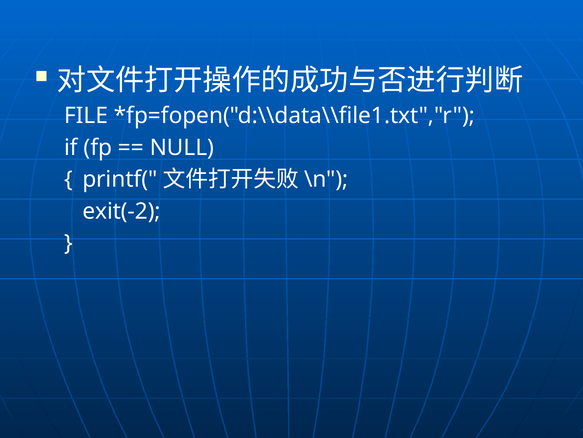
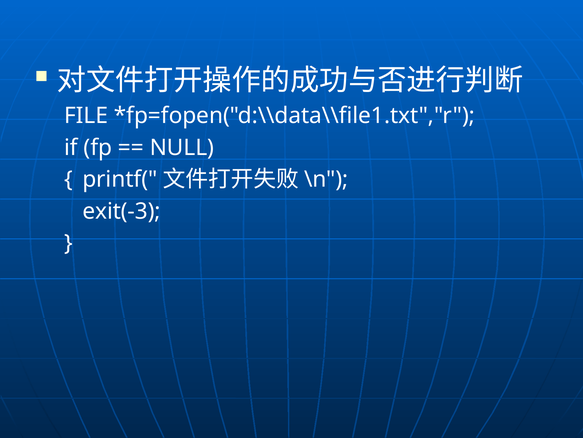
exit(-2: exit(-2 -> exit(-3 (121, 211)
